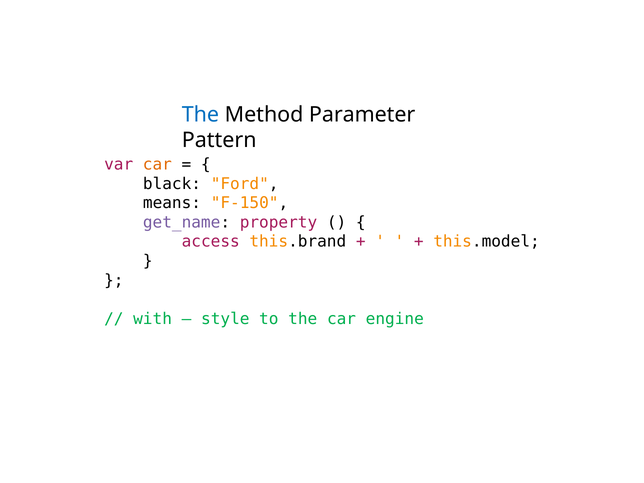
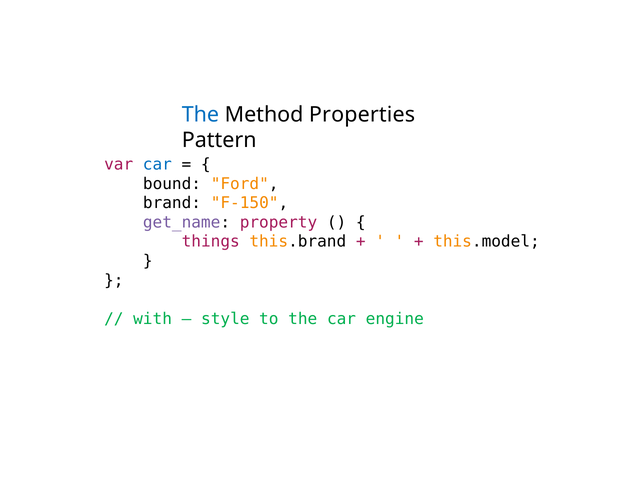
Parameter: Parameter -> Properties (362, 115)
car colour: orange -> blue (157, 164)
black: black -> bound (172, 184)
means: means -> brand (172, 203)
access: access -> things (211, 242)
